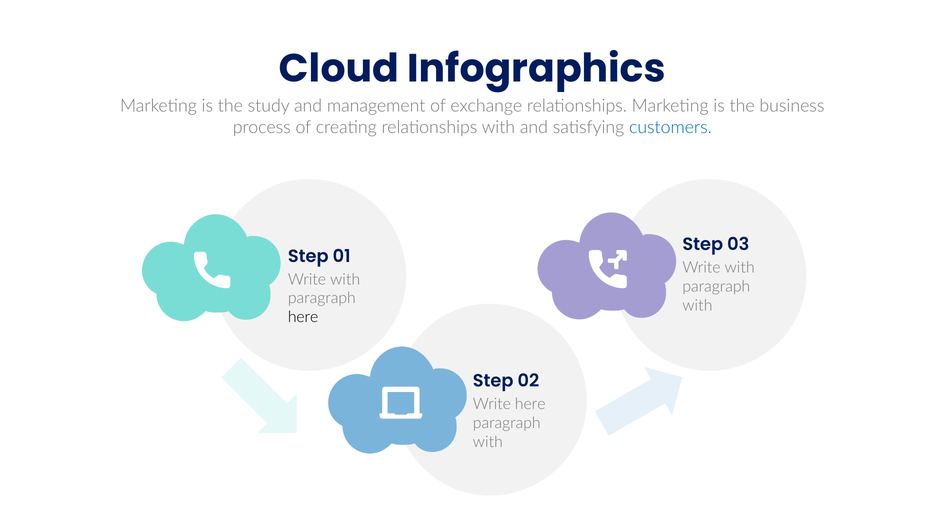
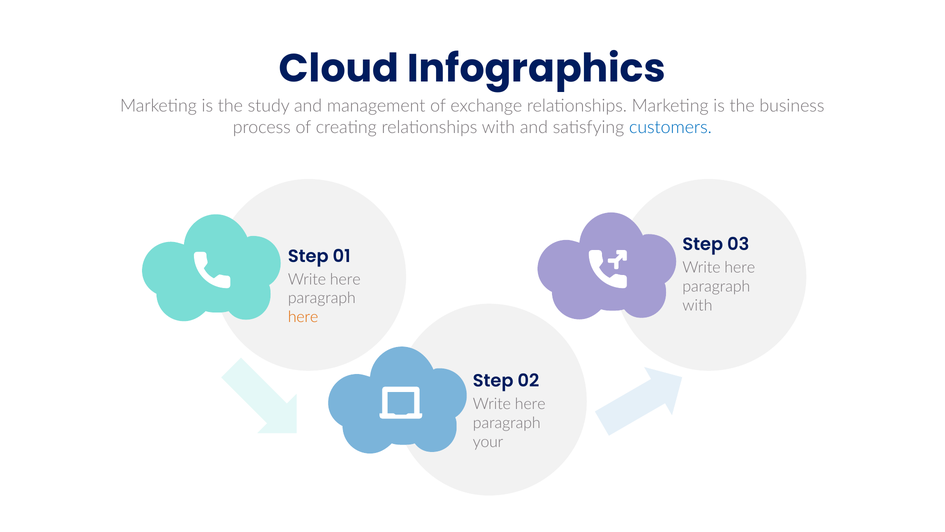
with: with -> here (740, 267)
with: with -> here (345, 279)
here colour: black -> orange (303, 317)
with: with -> your (488, 442)
